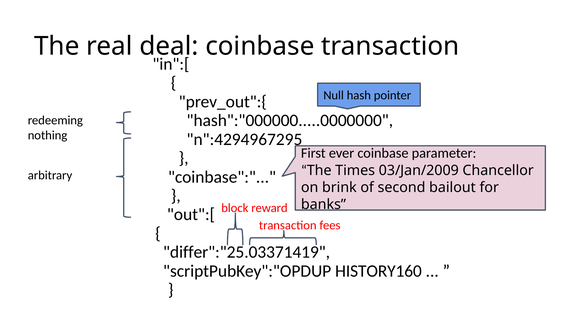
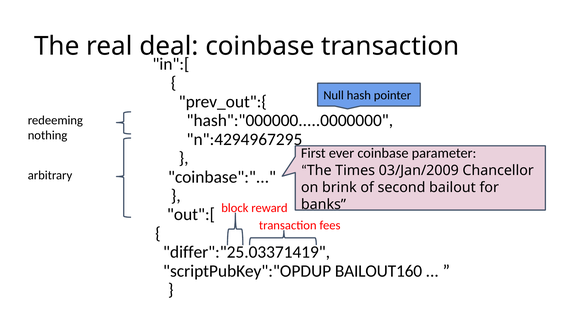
HISTORY160: HISTORY160 -> BAILOUT160 (379, 271)
